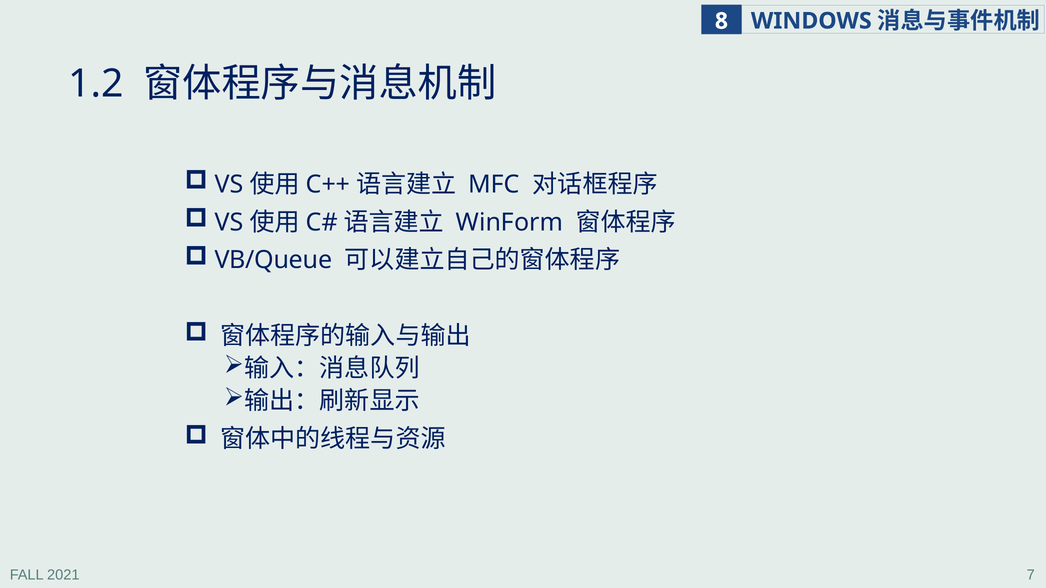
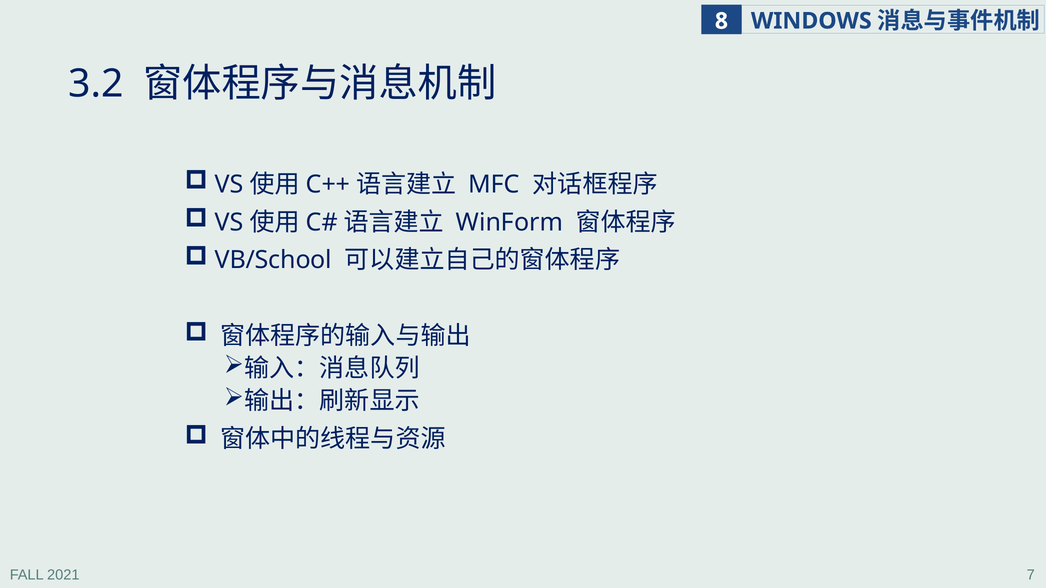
1.2: 1.2 -> 3.2 (96, 84)
VB/Queue: VB/Queue -> VB/School (273, 260)
